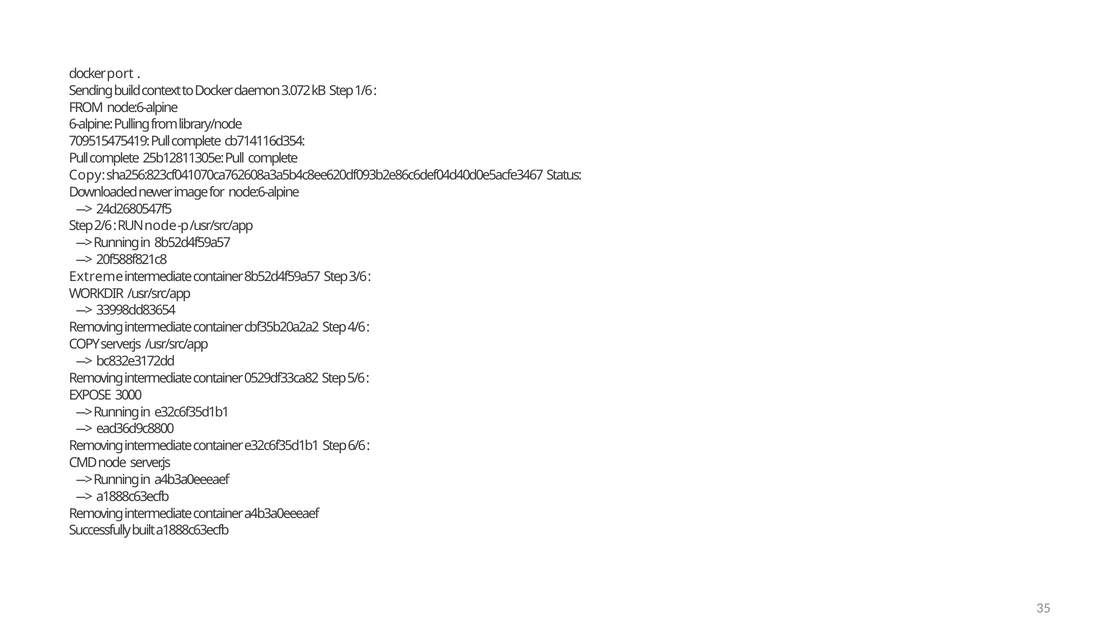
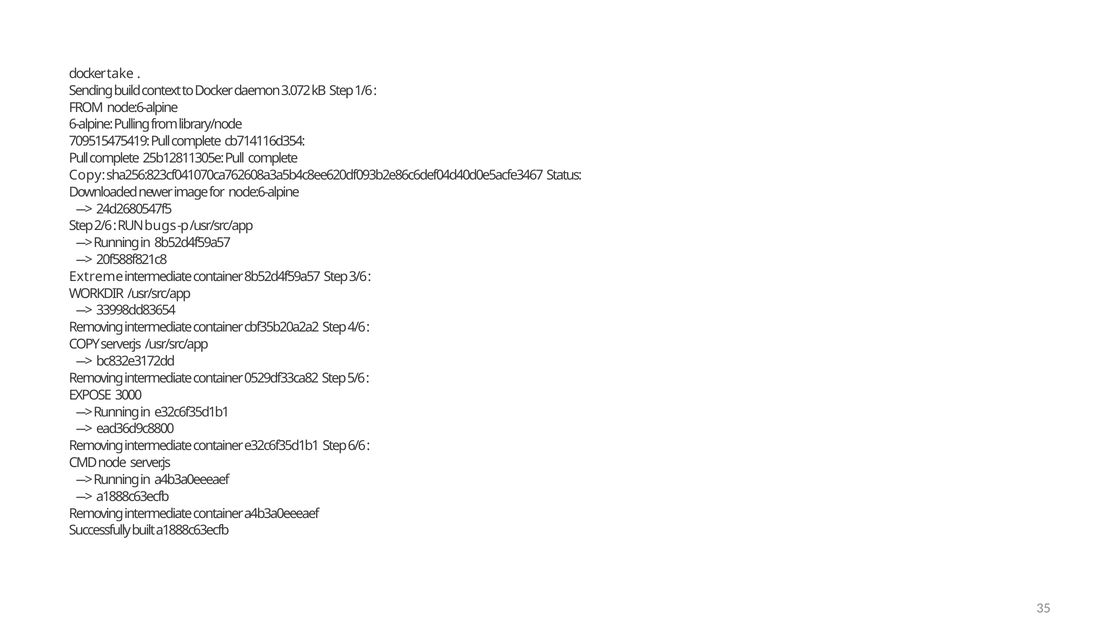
port: port -> take (120, 74)
RUN node: node -> bugs (160, 226)
